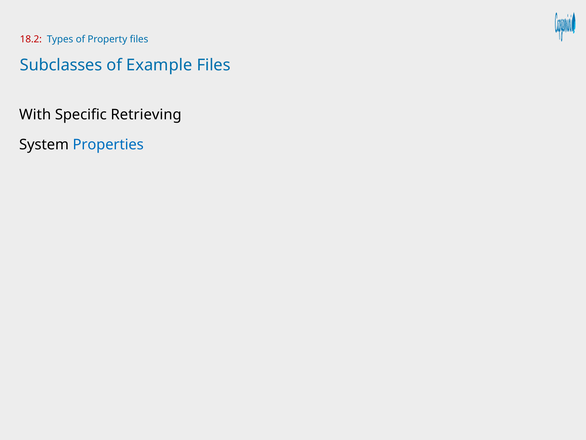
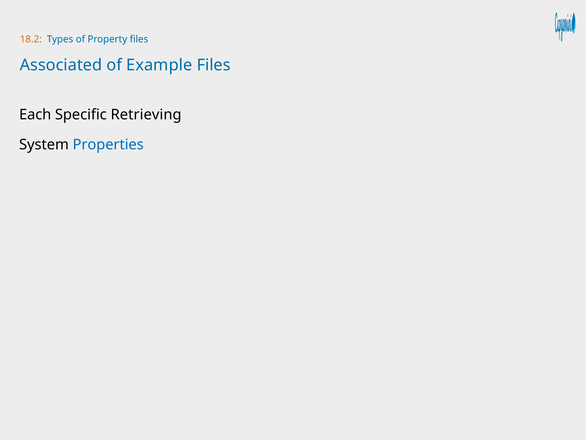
18.2 colour: red -> orange (31, 39)
Subclasses: Subclasses -> Associated (61, 65)
With: With -> Each (35, 114)
